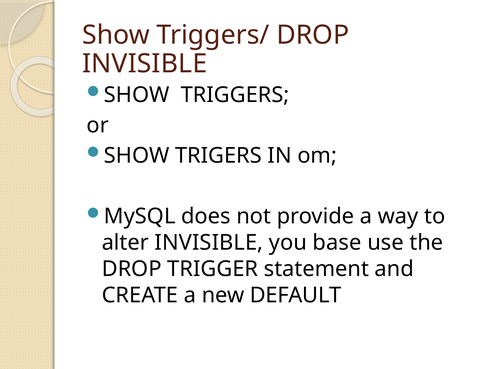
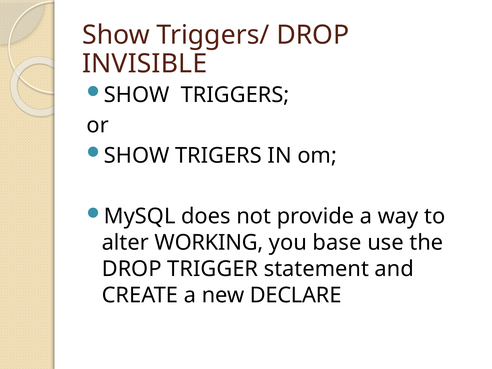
alter INVISIBLE: INVISIBLE -> WORKING (209, 243)
DEFAULT: DEFAULT -> DECLARE (296, 295)
